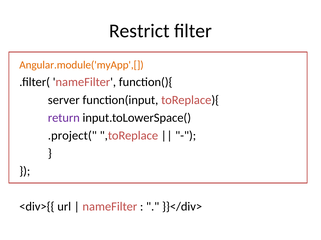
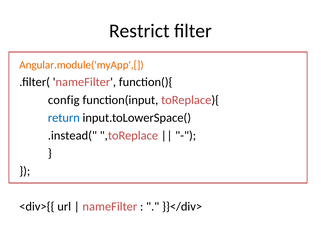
server: server -> config (64, 100)
return colour: purple -> blue (64, 118)
.project(: .project( -> .instead( (72, 136)
